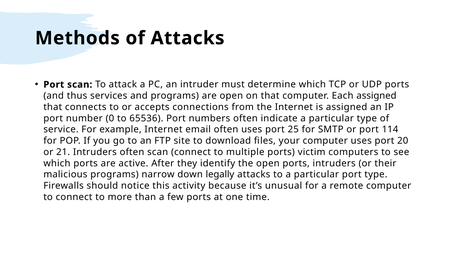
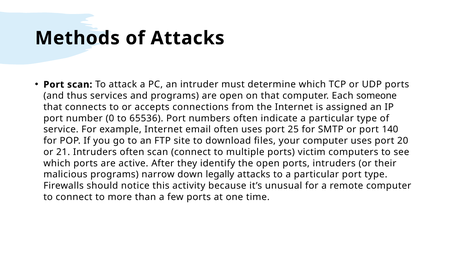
Each assigned: assigned -> someone (377, 96)
114: 114 -> 140 (390, 130)
